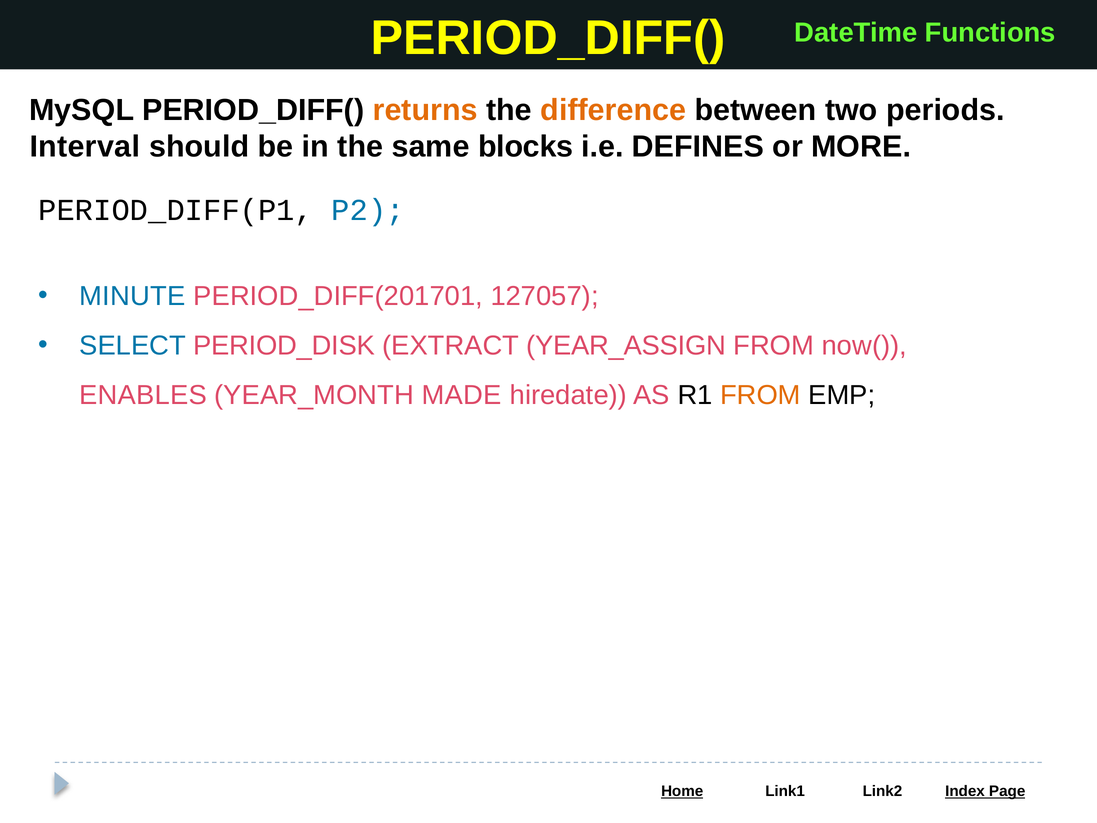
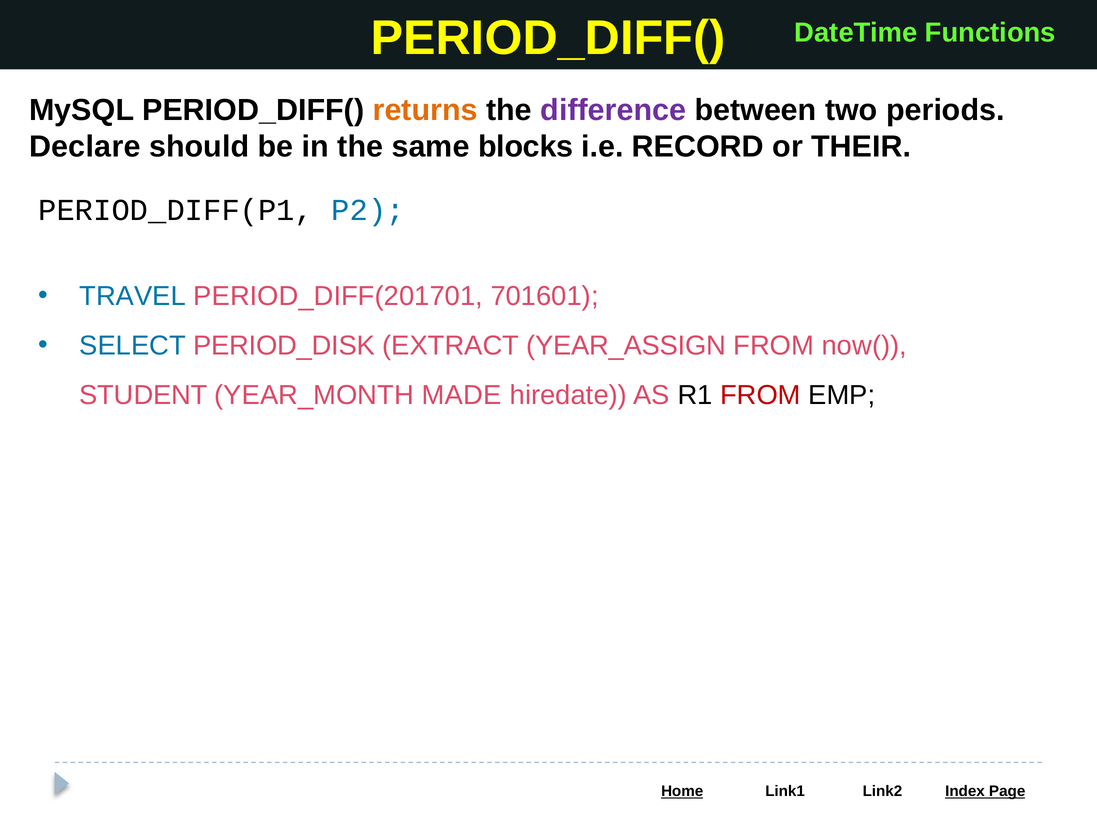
difference colour: orange -> purple (613, 110)
Interval: Interval -> Declare (85, 147)
DEFINES: DEFINES -> RECORD (698, 147)
MORE: MORE -> THEIR (861, 147)
MINUTE: MINUTE -> TRAVEL (133, 296)
127057: 127057 -> 701601 (545, 296)
ENABLES: ENABLES -> STUDENT (143, 395)
FROM colour: orange -> red (760, 395)
